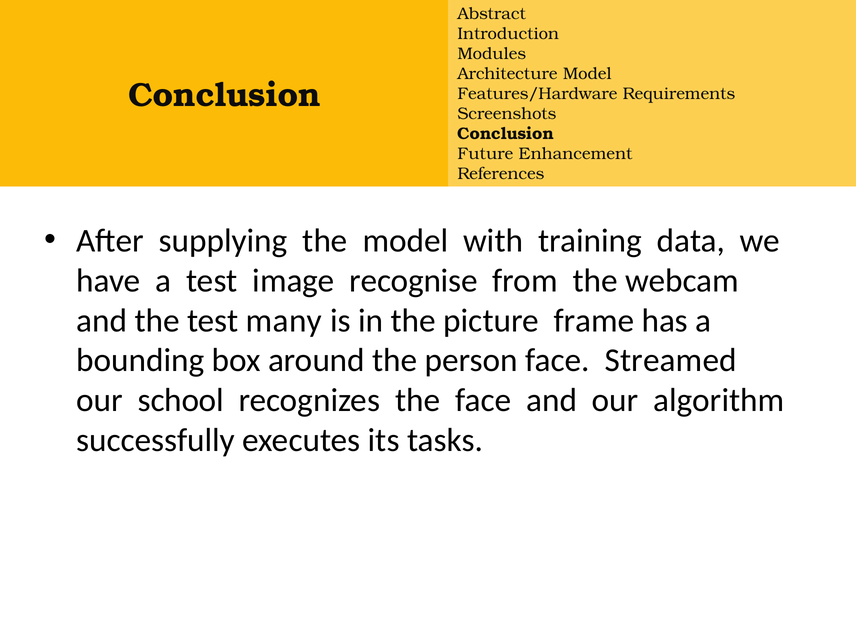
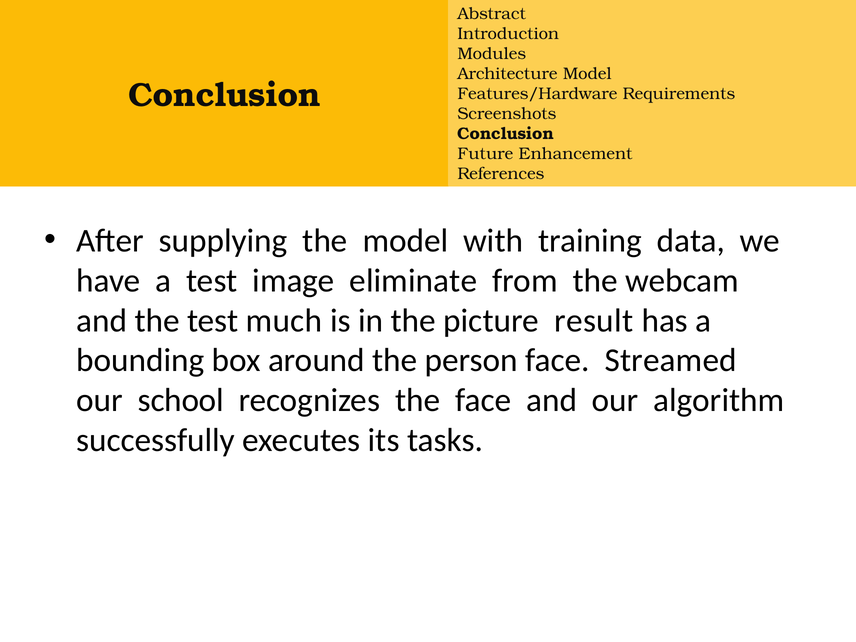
recognise: recognise -> eliminate (413, 281)
many: many -> much (284, 321)
frame: frame -> result (594, 321)
